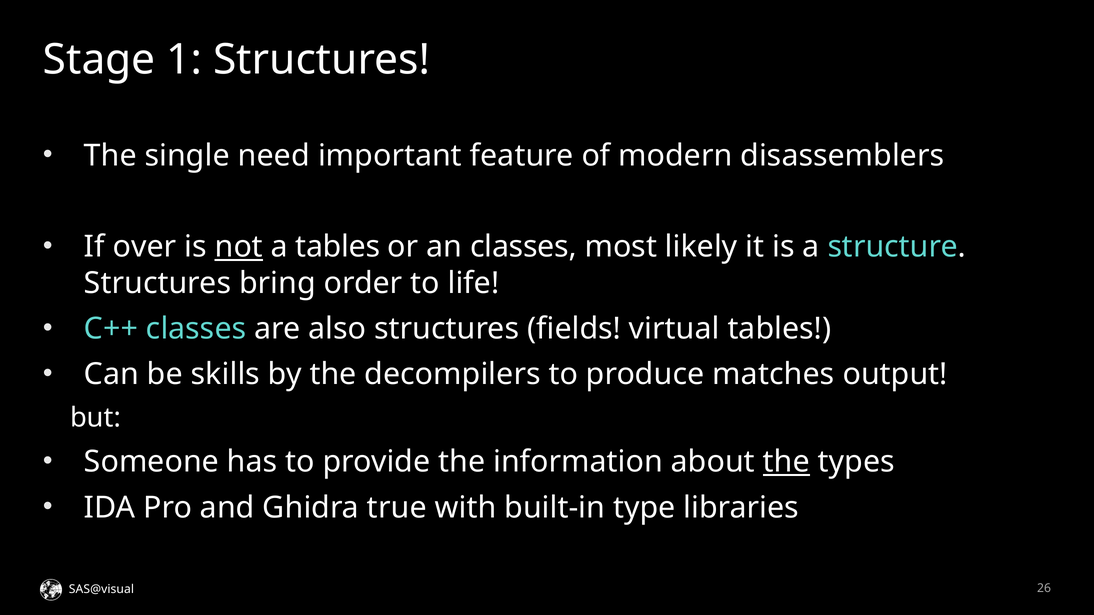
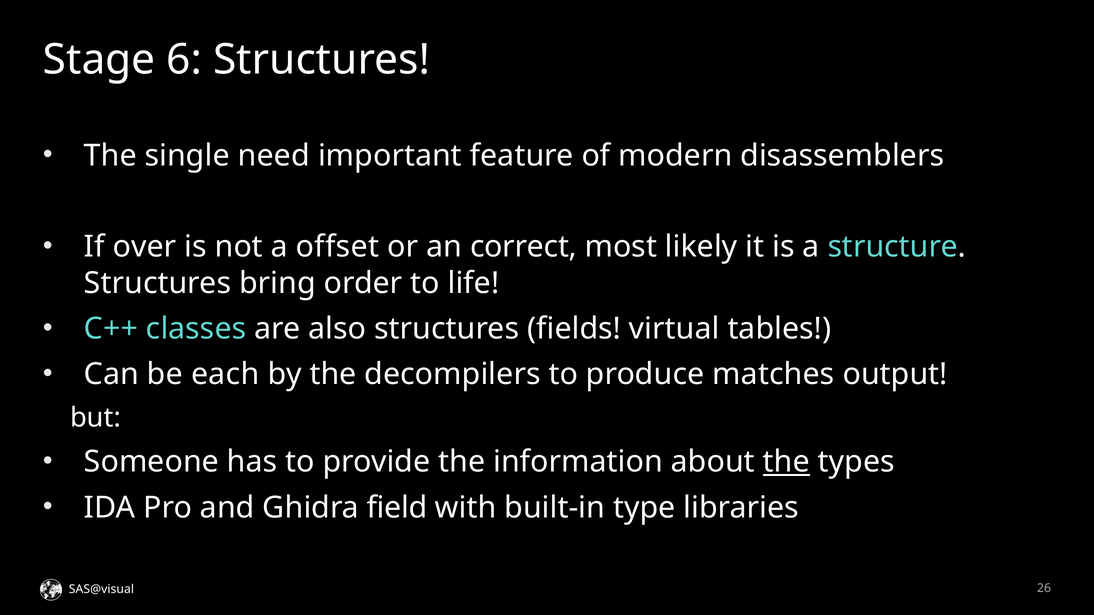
1: 1 -> 6 (184, 60)
not underline: present -> none (239, 247)
a tables: tables -> offset (337, 247)
an classes: classes -> correct (523, 247)
skills: skills -> each (225, 375)
true: true -> field (397, 508)
